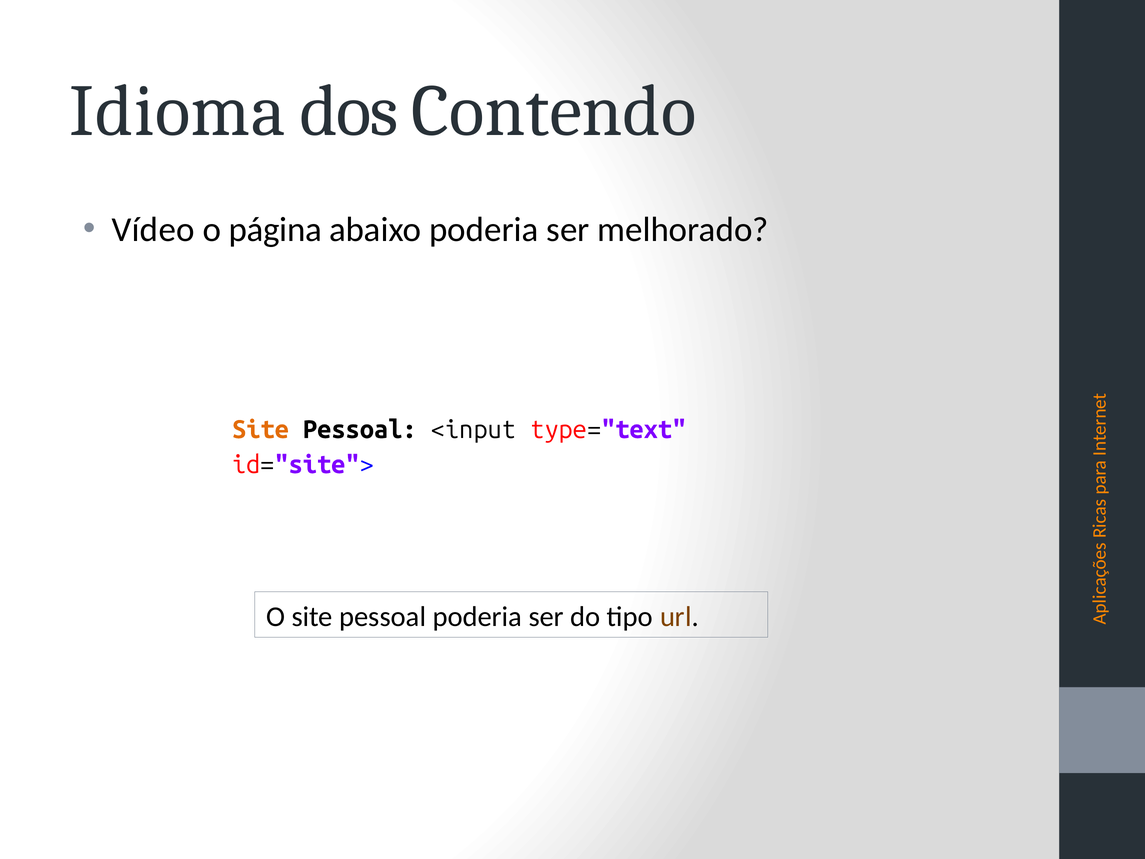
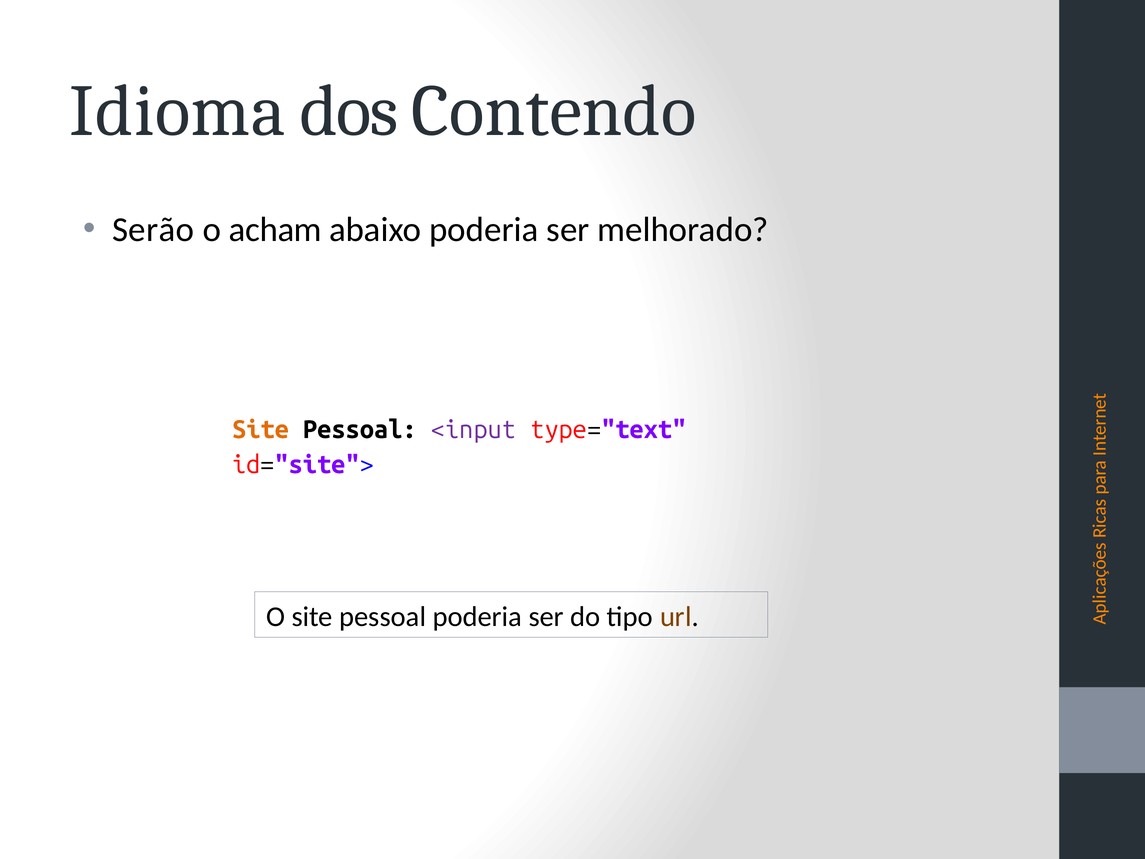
Vídeo: Vídeo -> Serão (153, 230)
página: página -> acham (275, 230)
<input colour: black -> purple (474, 430)
